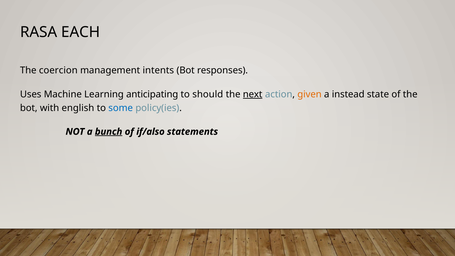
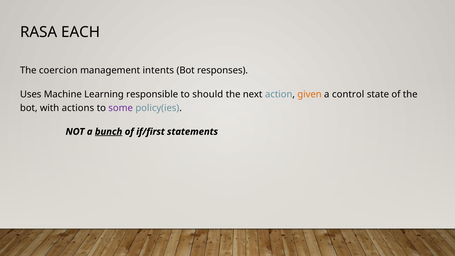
anticipating: anticipating -> responsible (152, 94)
next underline: present -> none (253, 94)
instead: instead -> control (348, 94)
english: english -> actions (78, 108)
some colour: blue -> purple (121, 108)
if/also: if/also -> if/first (150, 132)
